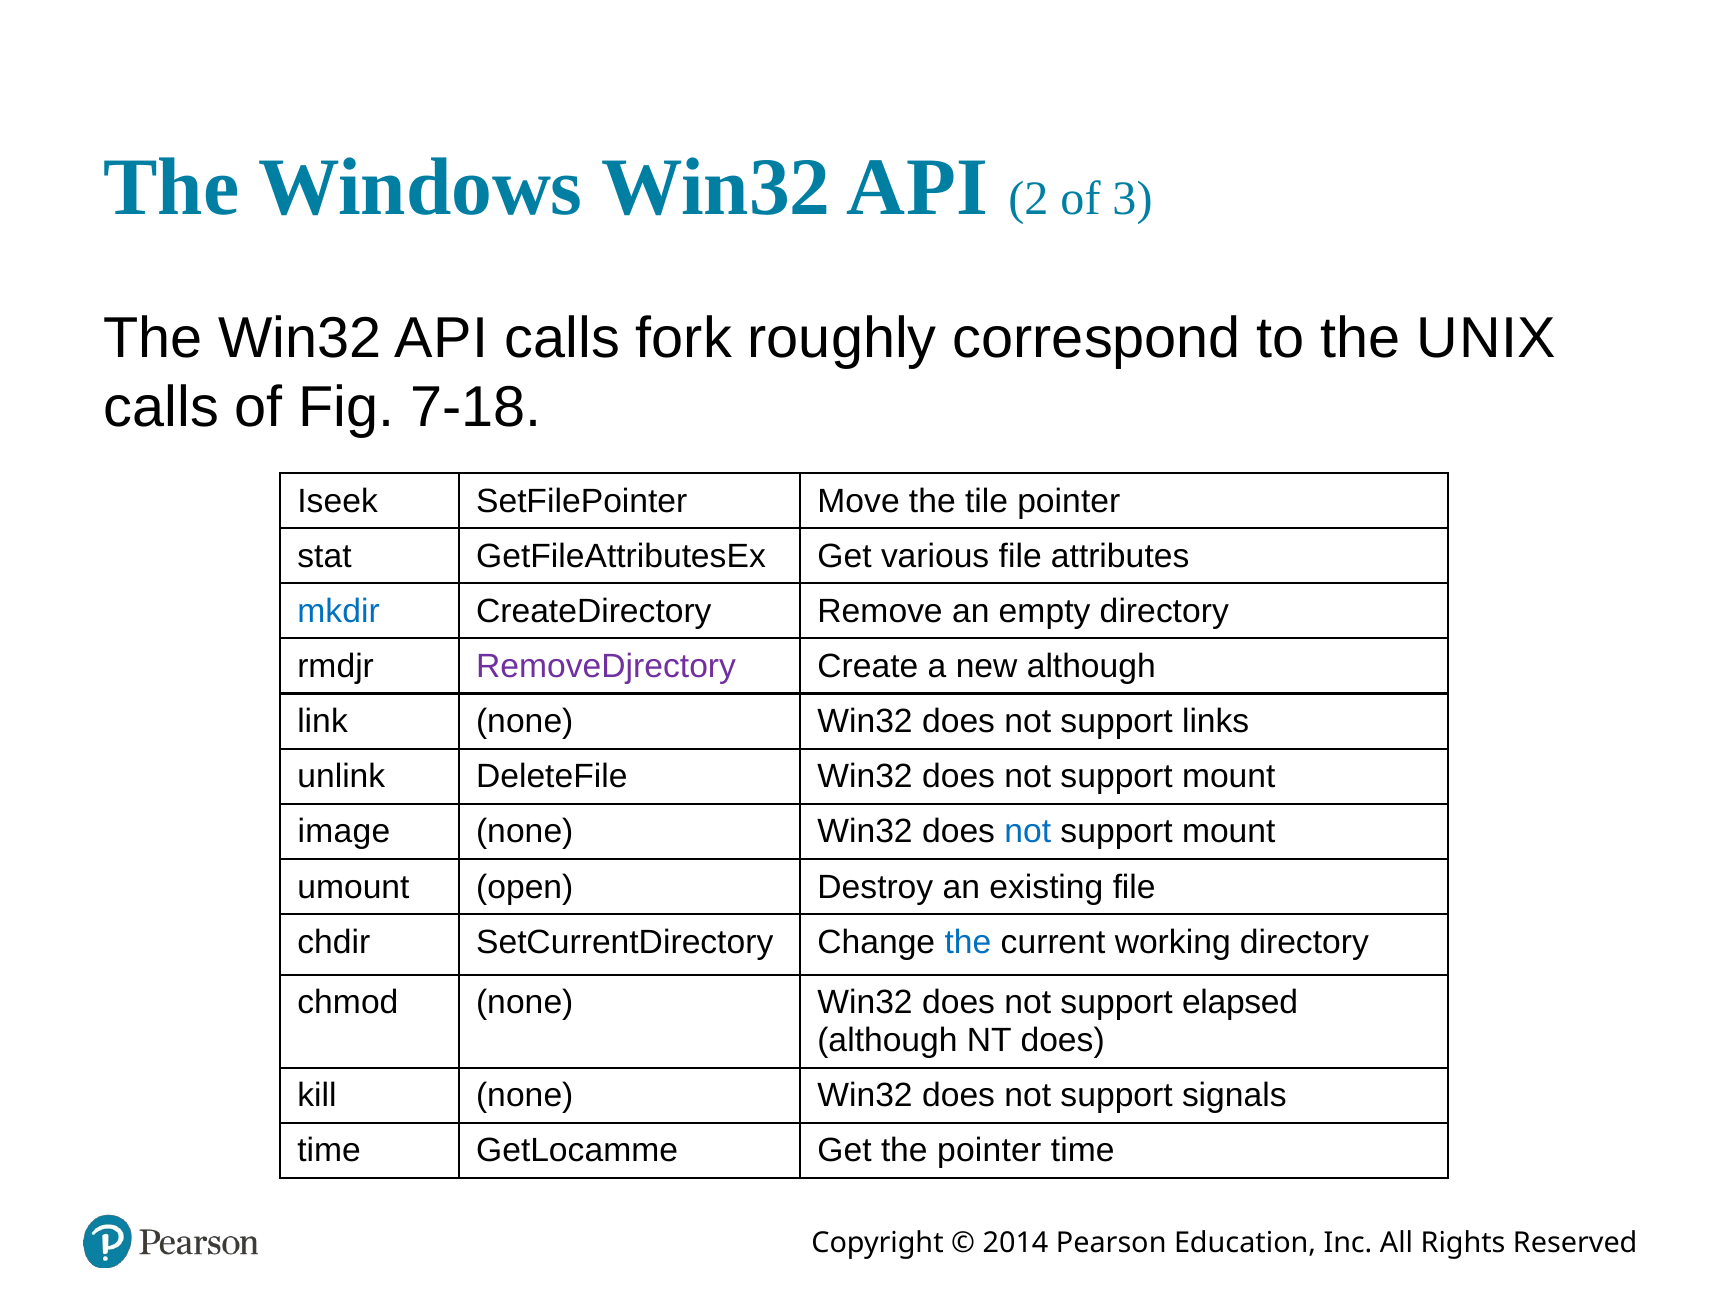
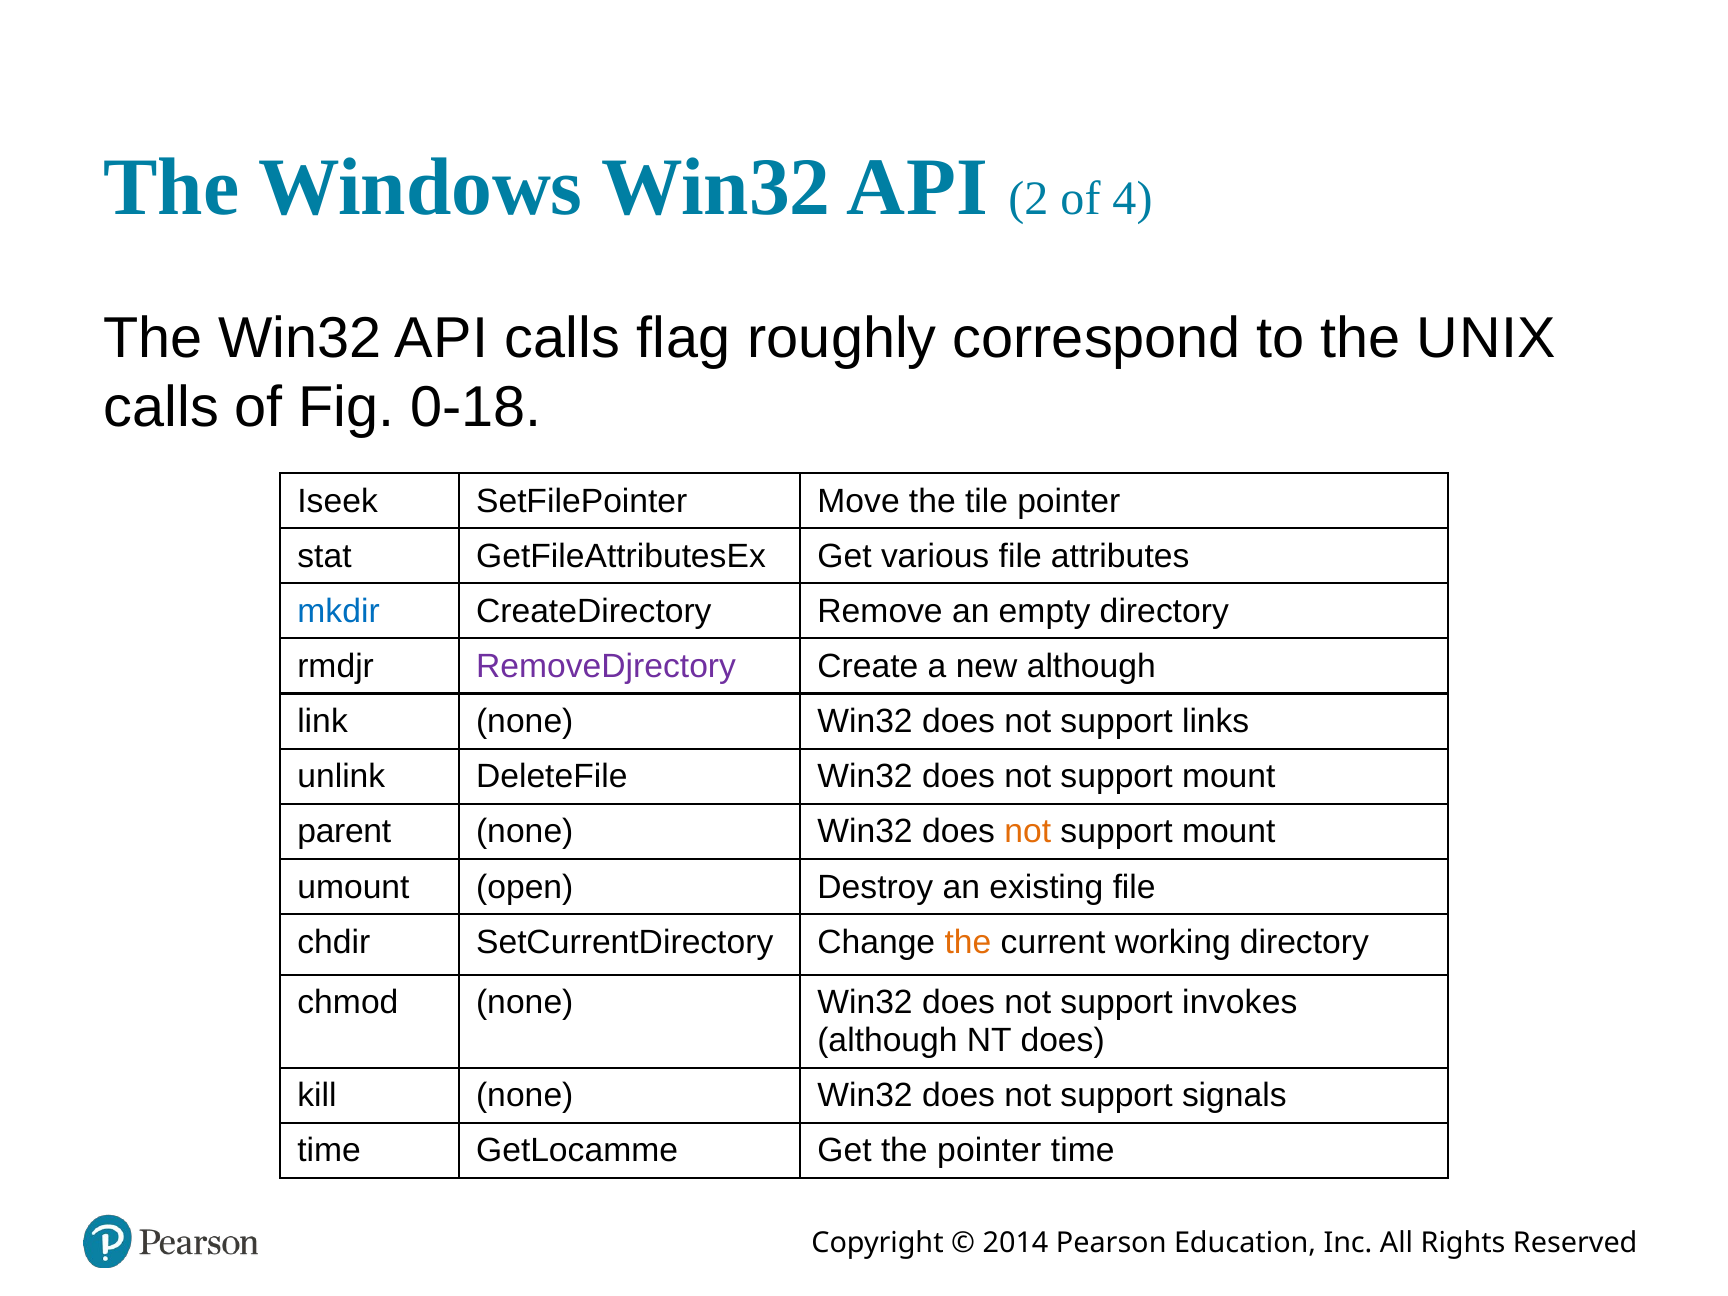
3: 3 -> 4 (1132, 199)
fork: fork -> flag (684, 338)
7-18: 7-18 -> 0-18 (476, 408)
image: image -> parent (344, 832)
not colour: blue -> orange (1028, 832)
the colour: blue -> orange (968, 942)
elapsed: elapsed -> invokes (1240, 1003)
